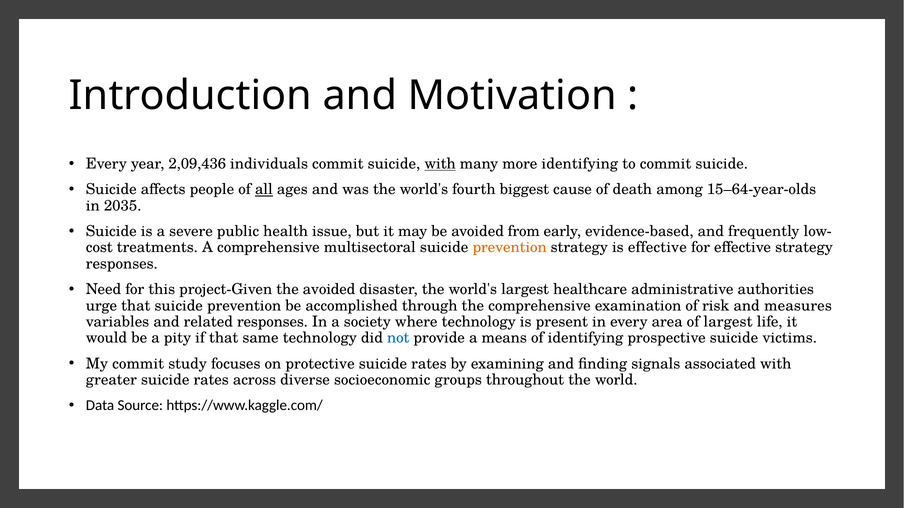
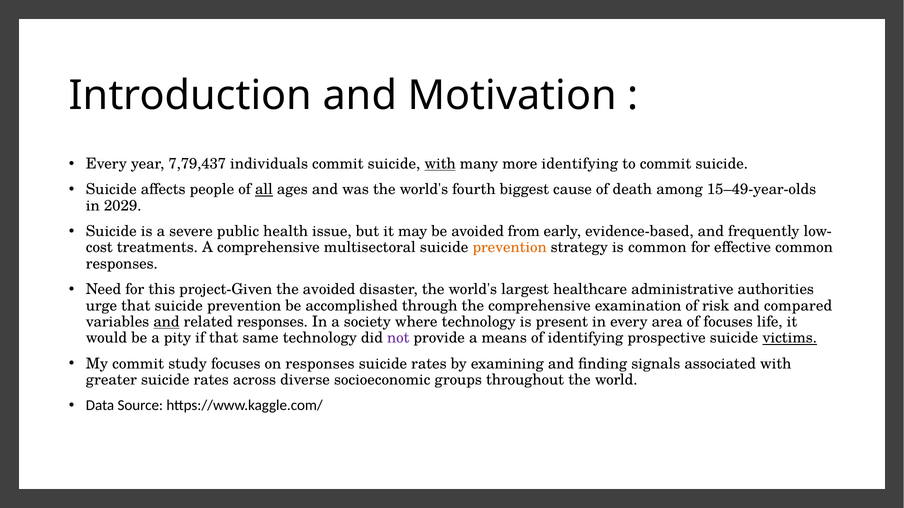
2,09,436: 2,09,436 -> 7,79,437 (197, 164)
15–64-year-olds: 15–64-year-olds -> 15–49-year-olds (761, 190)
2035: 2035 -> 2029 (123, 206)
is effective: effective -> common (657, 248)
effective strategy: strategy -> common (804, 248)
measures: measures -> compared (798, 306)
and underline: none -> present (166, 322)
of largest: largest -> focuses (728, 322)
not colour: blue -> purple (398, 338)
victims underline: none -> present (790, 338)
on protective: protective -> responses (320, 364)
